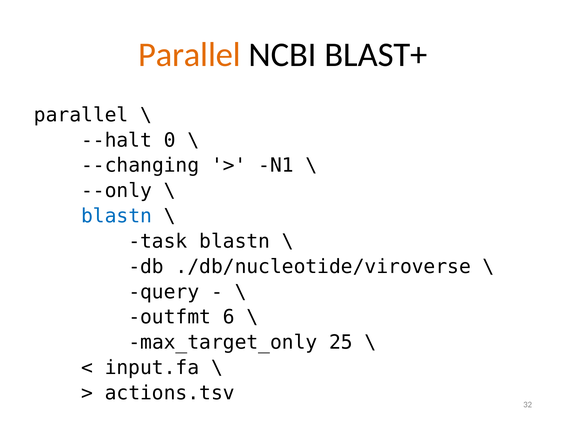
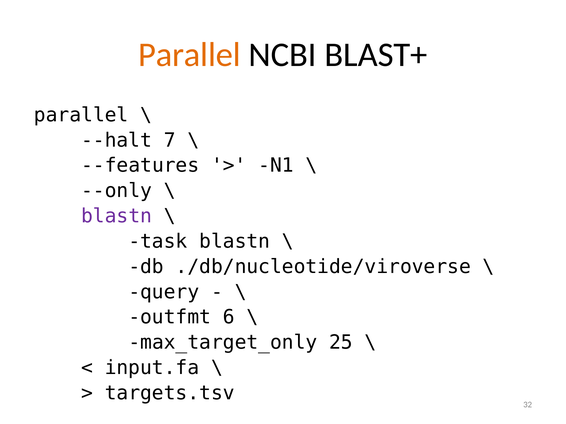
0: 0 -> 7 (170, 140)
--changing: --changing -> --features (140, 166)
blastn colour: blue -> purple (117, 216)
actions.tsv: actions.tsv -> targets.tsv (170, 394)
